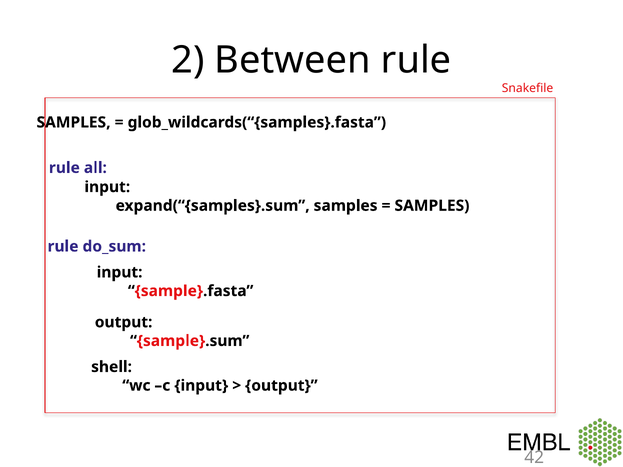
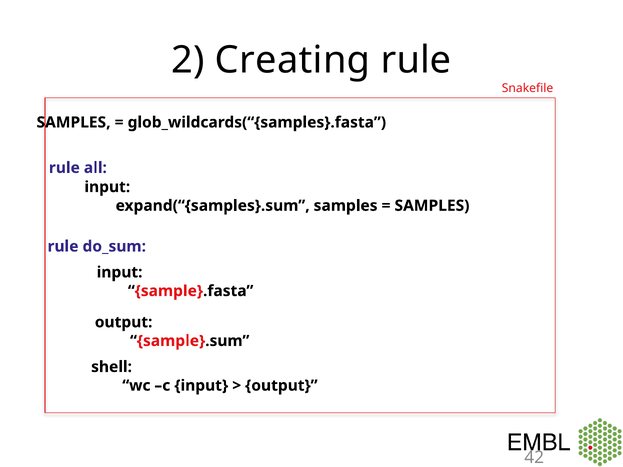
Between: Between -> Creating (293, 60)
